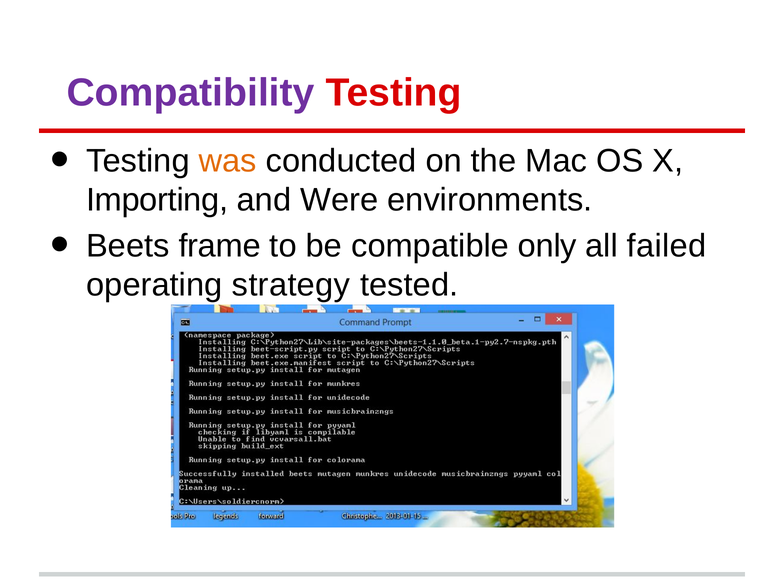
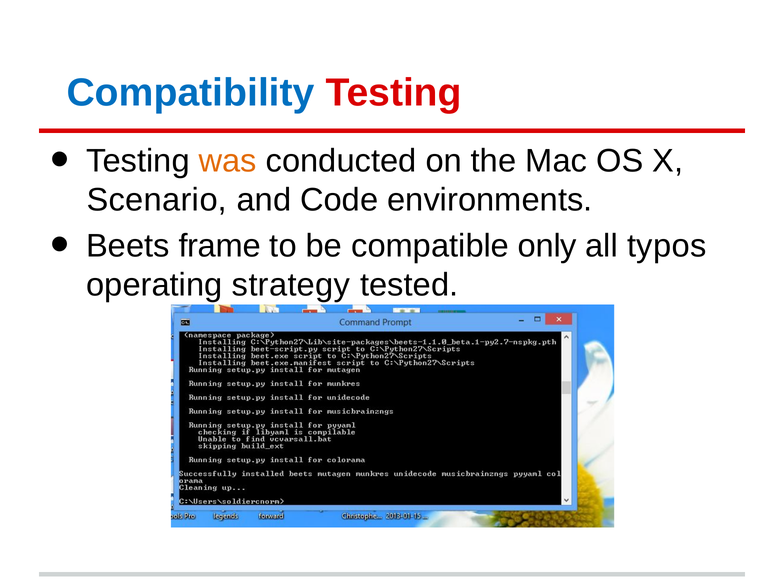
Compatibility colour: purple -> blue (191, 93)
Importing: Importing -> Scenario (157, 200)
Were: Were -> Code (339, 200)
failed: failed -> typos (667, 246)
